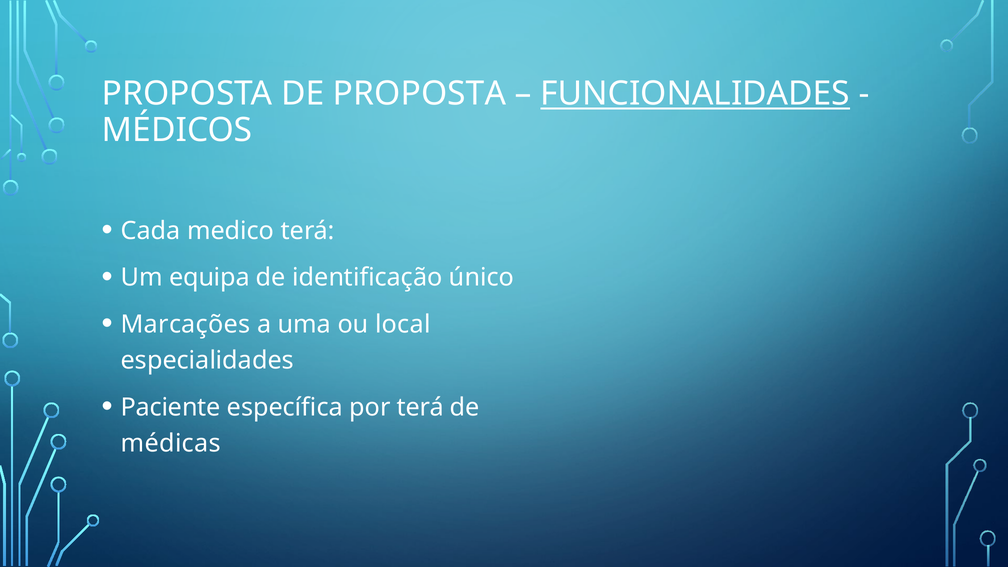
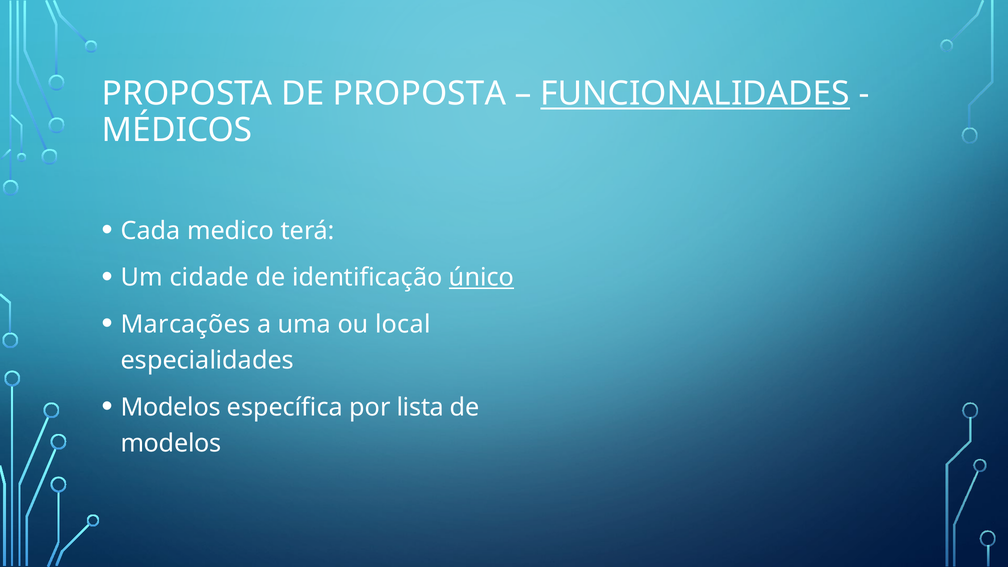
equipa: equipa -> cidade (209, 277)
único underline: none -> present (481, 277)
Paciente: Paciente -> Modelos (171, 407)
por terá: terá -> lista (420, 407)
médicas: médicas -> modelos (171, 444)
